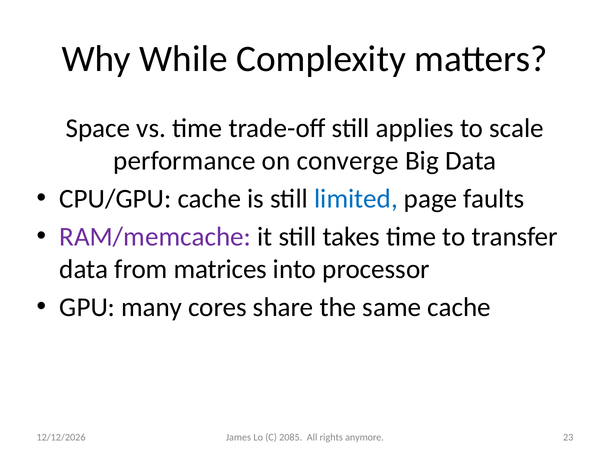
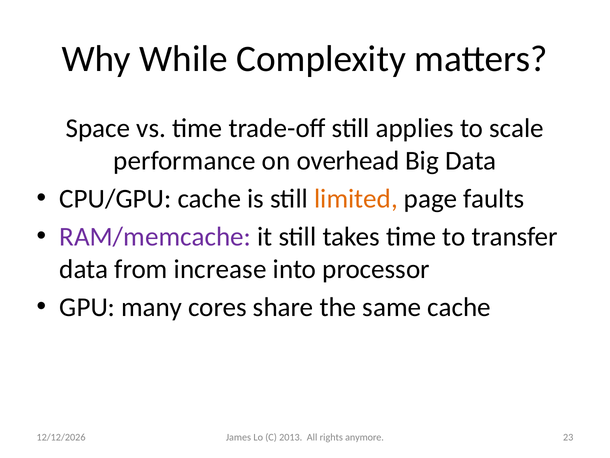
converge: converge -> overhead (348, 161)
limited colour: blue -> orange (356, 198)
matrices: matrices -> increase (220, 269)
2085: 2085 -> 2013 (291, 437)
